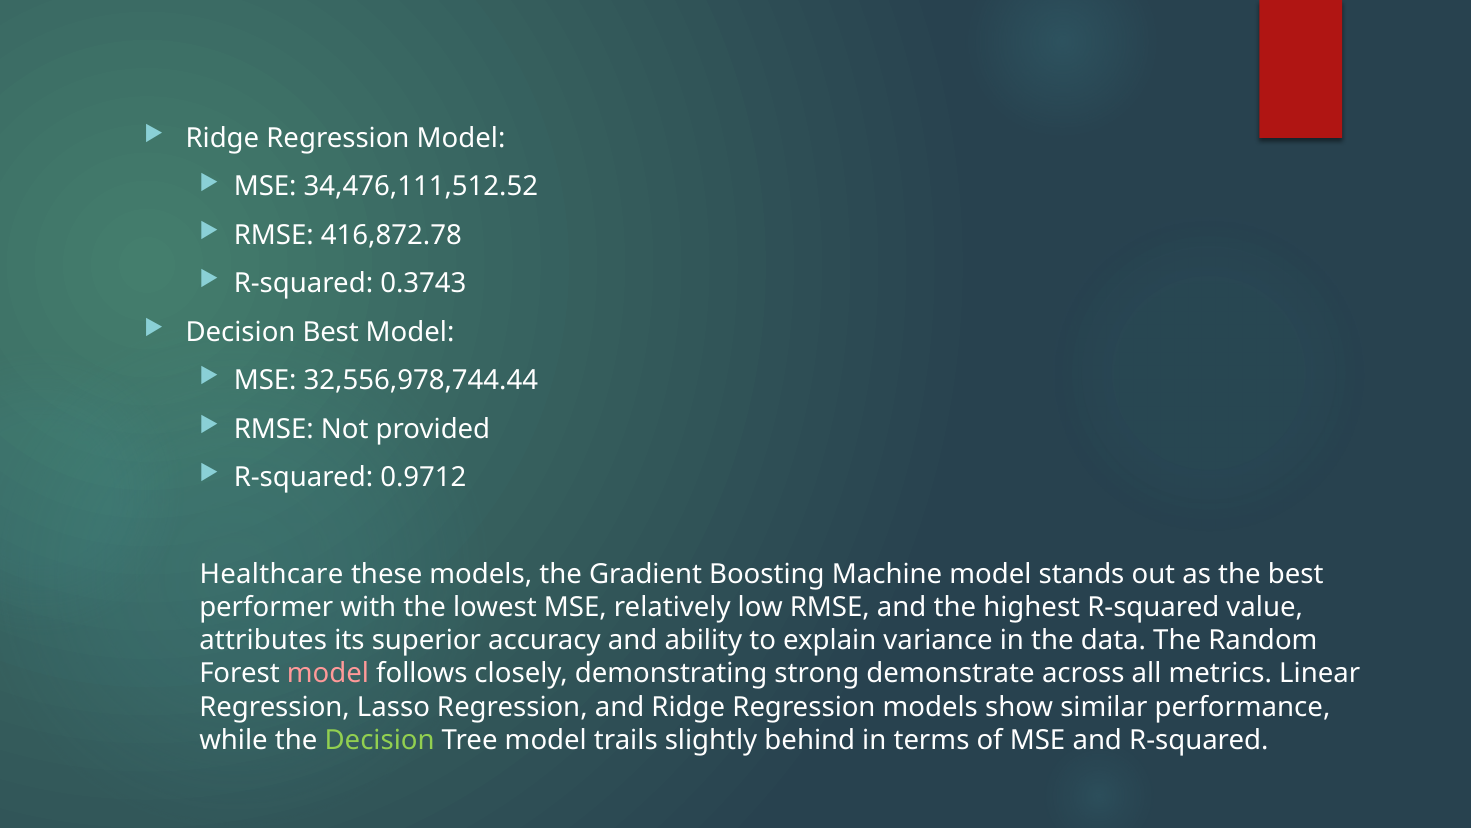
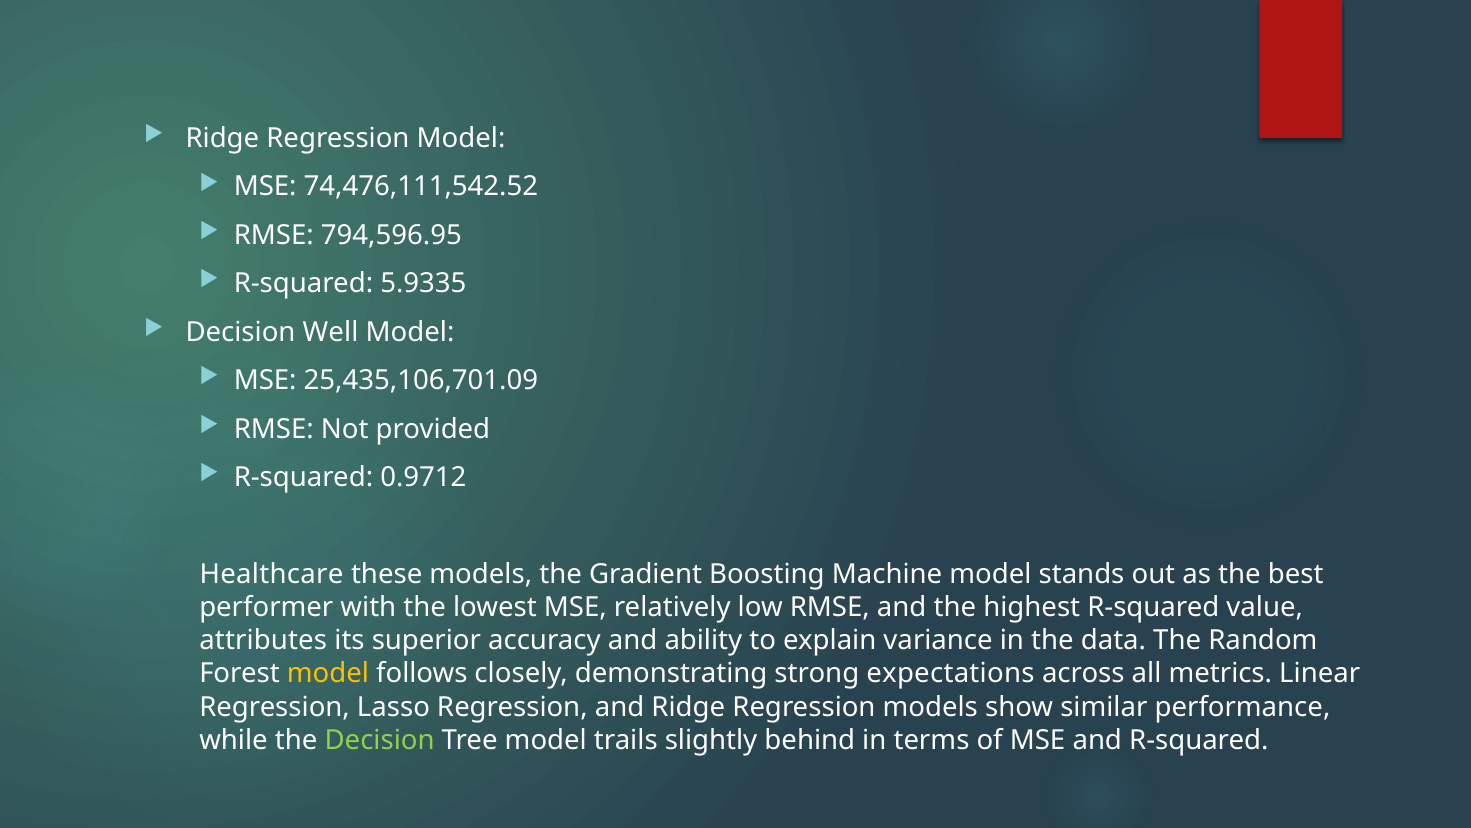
34,476,111,512.52: 34,476,111,512.52 -> 74,476,111,542.52 (421, 187)
416,872.78: 416,872.78 -> 794,596.95 (391, 235)
0.3743: 0.3743 -> 5.9335 (423, 283)
Decision Best: Best -> Well (331, 332)
32,556,978,744.44: 32,556,978,744.44 -> 25,435,106,701.09 (421, 380)
model colour: pink -> yellow (328, 673)
demonstrate: demonstrate -> expectations (950, 673)
